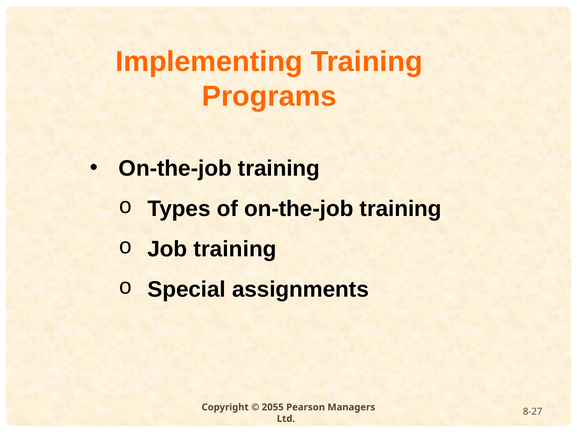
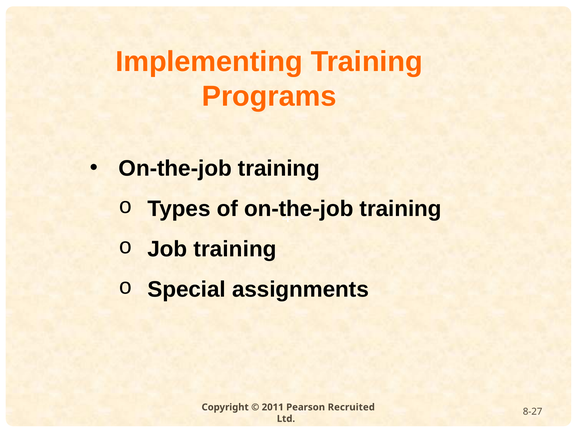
2055: 2055 -> 2011 (273, 408)
Managers: Managers -> Recruited (351, 408)
